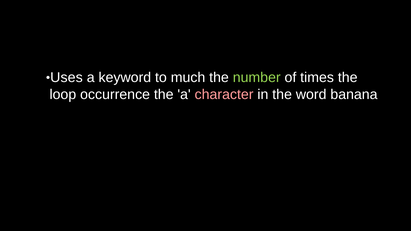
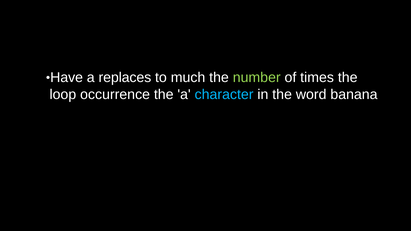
Uses: Uses -> Have (67, 78)
keyword: keyword -> replaces (125, 78)
character colour: pink -> light blue (224, 95)
